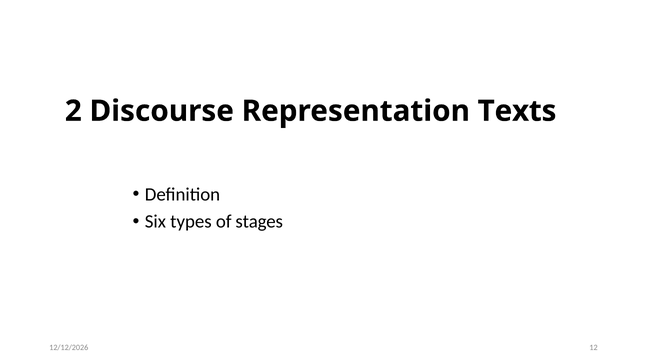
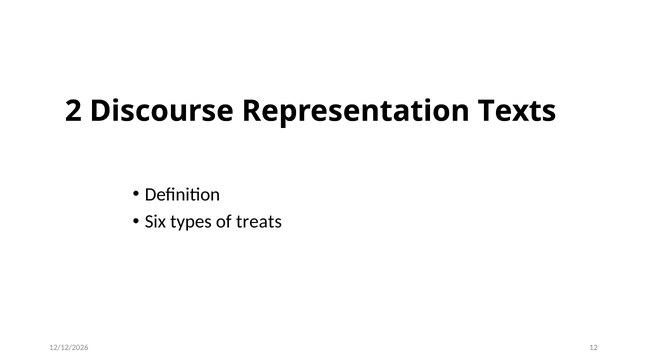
stages: stages -> treats (259, 222)
